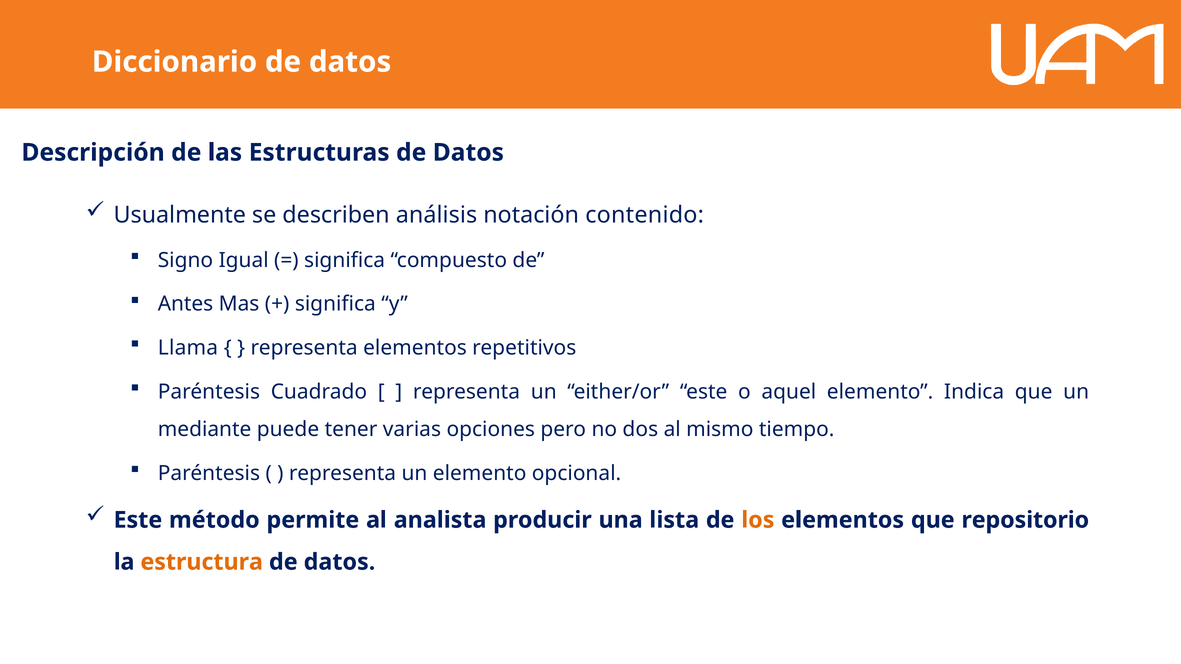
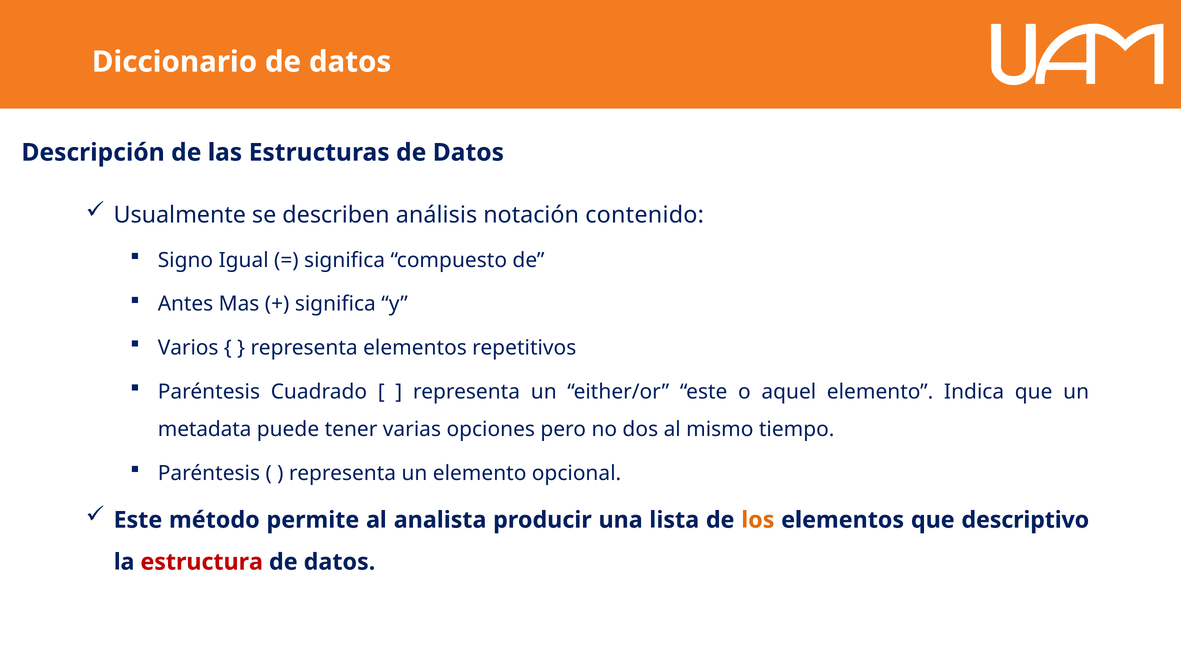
Llama: Llama -> Varios (188, 348)
mediante: mediante -> metadata (205, 430)
repositorio: repositorio -> descriptivo (1025, 520)
estructura colour: orange -> red (202, 562)
